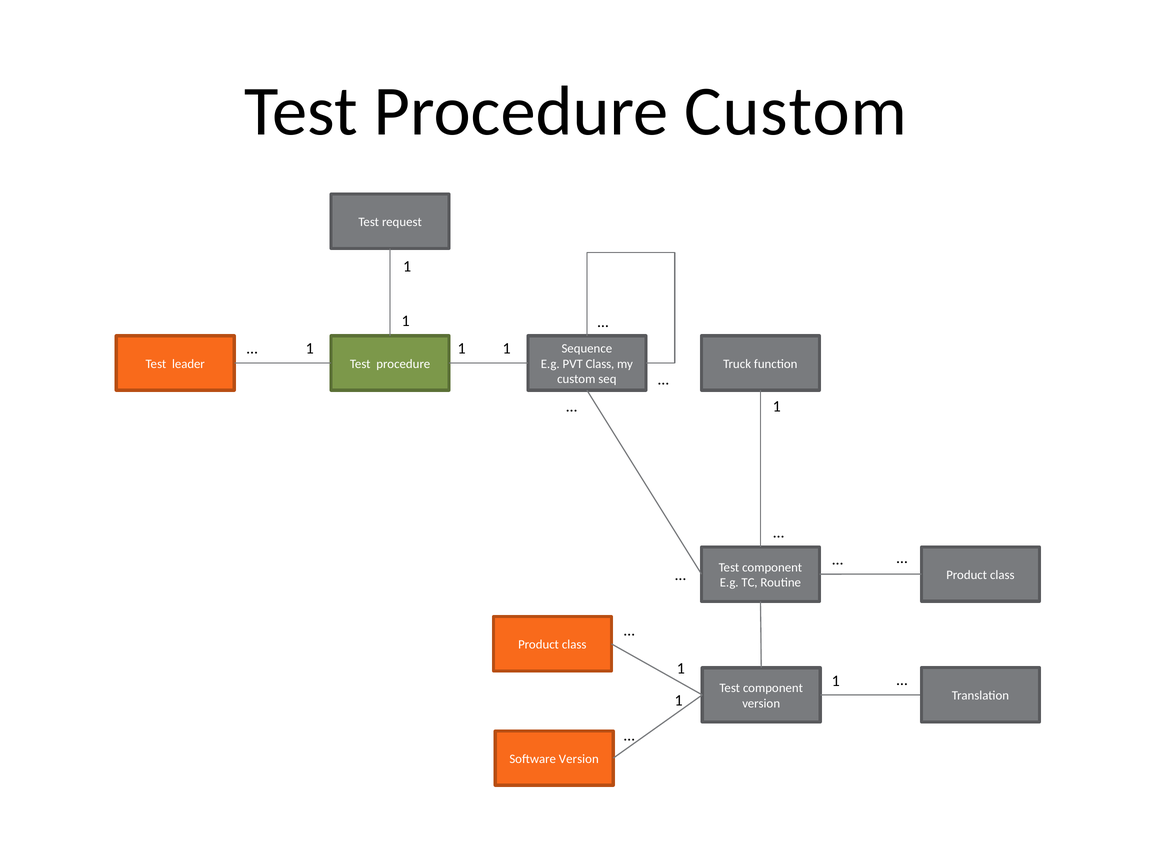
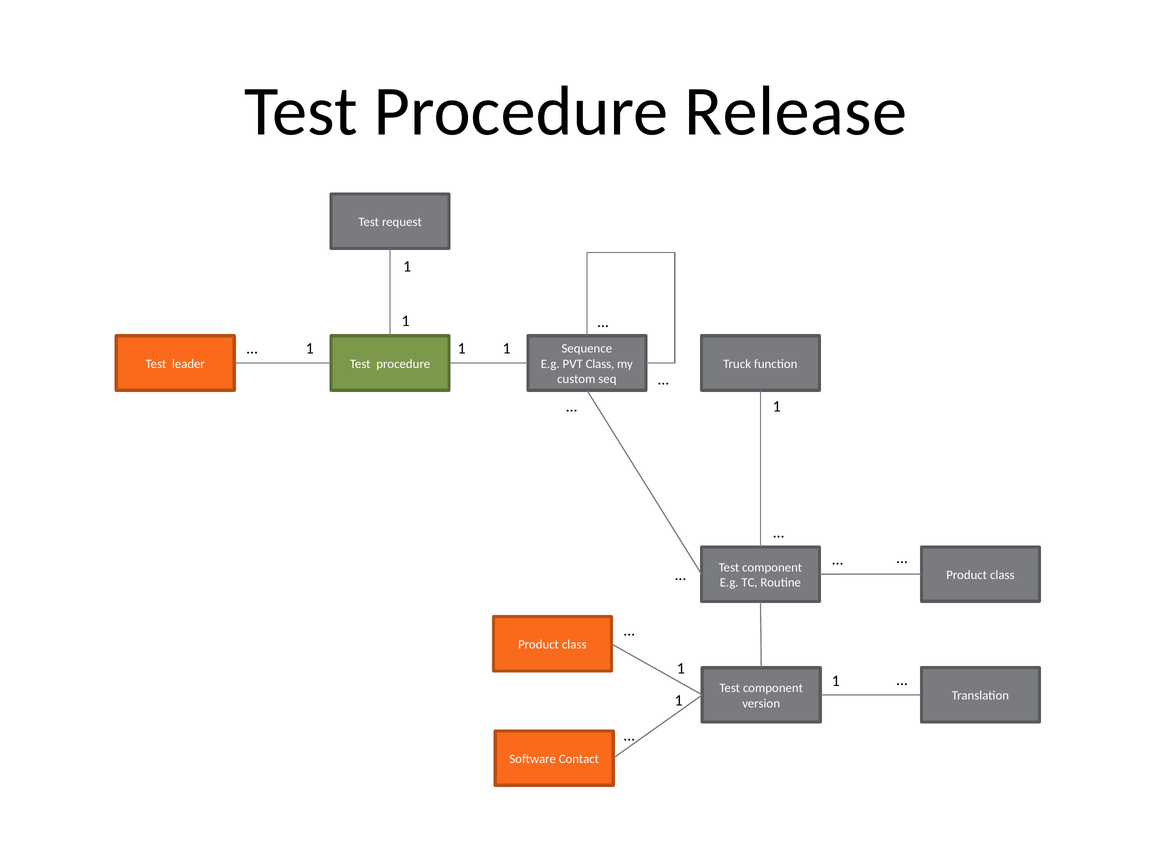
Procedure Custom: Custom -> Release (796, 112)
Software Version: Version -> Contact (579, 759)
